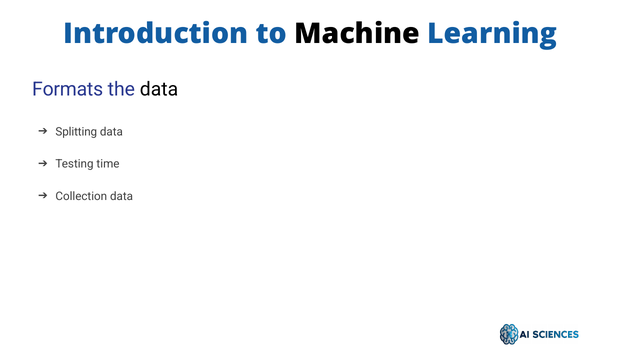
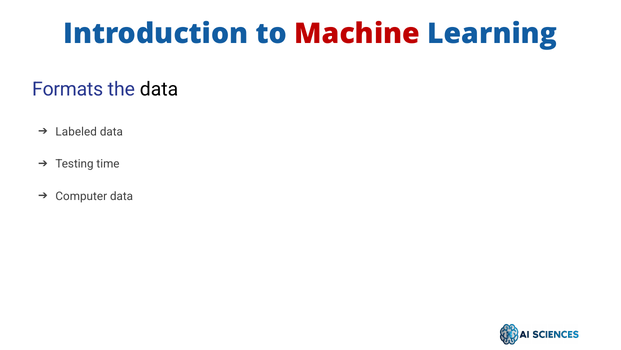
Machine colour: black -> red (357, 34)
Splitting: Splitting -> Labeled (76, 132)
Collection: Collection -> Computer (81, 196)
